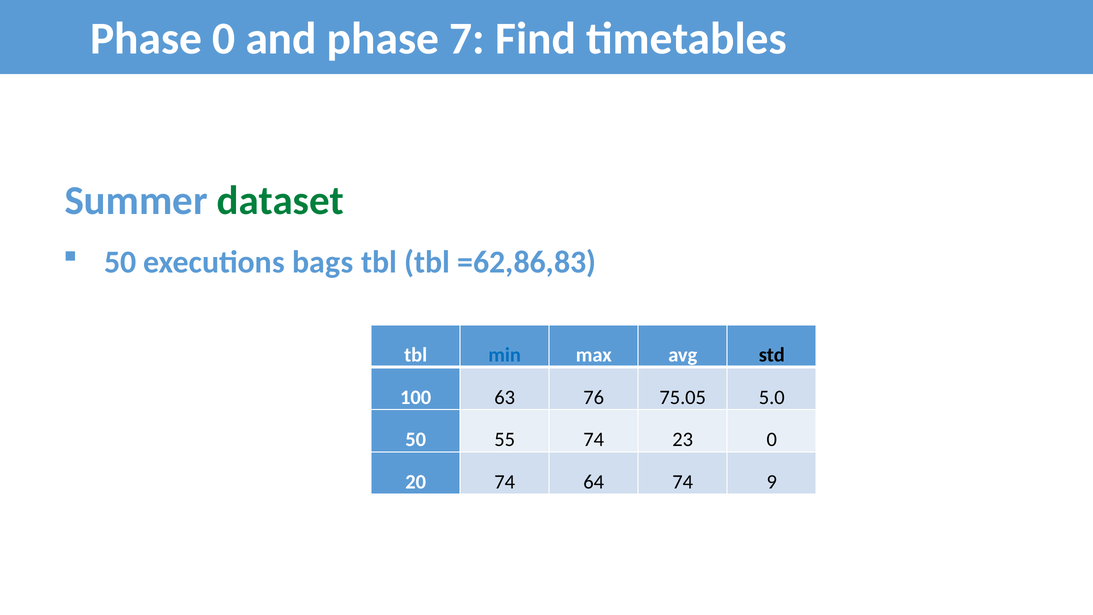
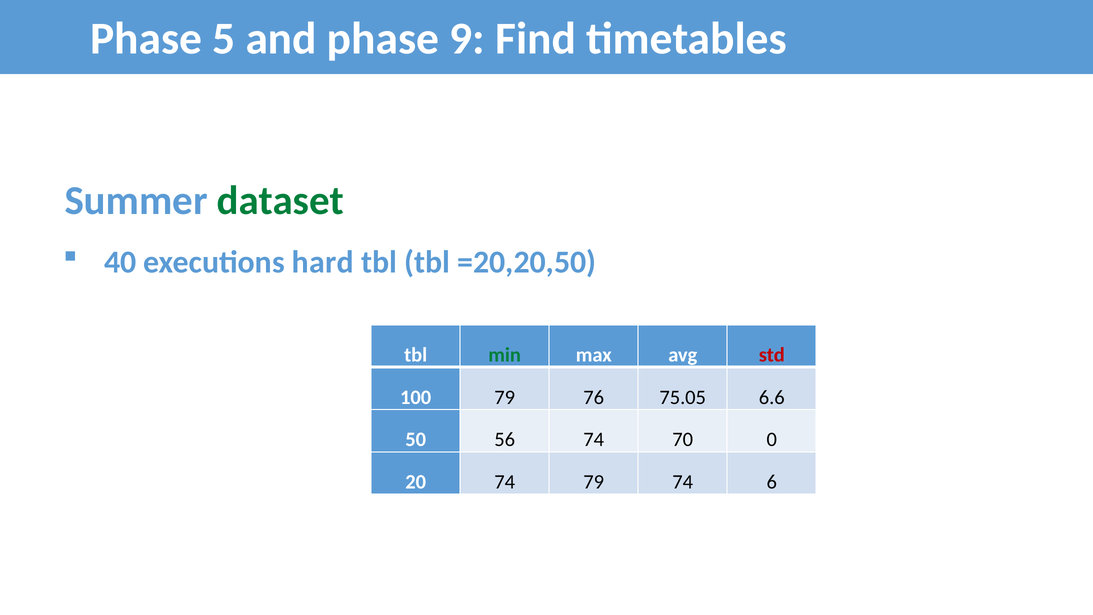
Phase 0: 0 -> 5 (224, 39)
7: 7 -> 9 (467, 39)
50: 50 -> 40 (120, 262)
bags: bags -> hard (323, 262)
=62,86,83: =62,86,83 -> =20,20,50 (527, 262)
min colour: blue -> green (505, 355)
std colour: black -> red (772, 355)
100 63: 63 -> 79 (505, 397)
5.0: 5.0 -> 6.6 (772, 397)
55: 55 -> 56 (505, 439)
23: 23 -> 70 (683, 439)
74 64: 64 -> 79 (594, 482)
9: 9 -> 6 (772, 482)
